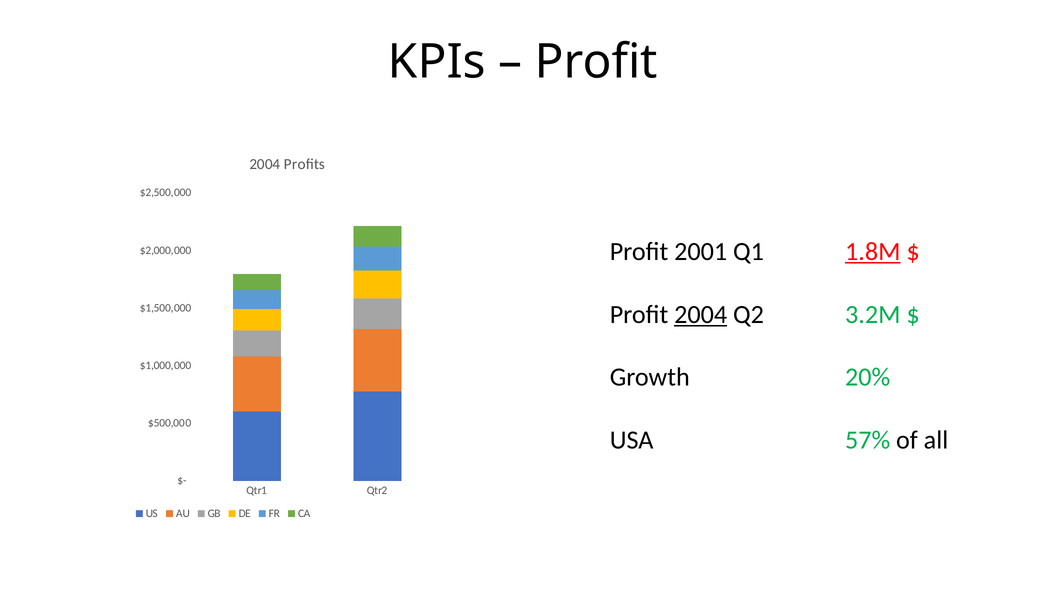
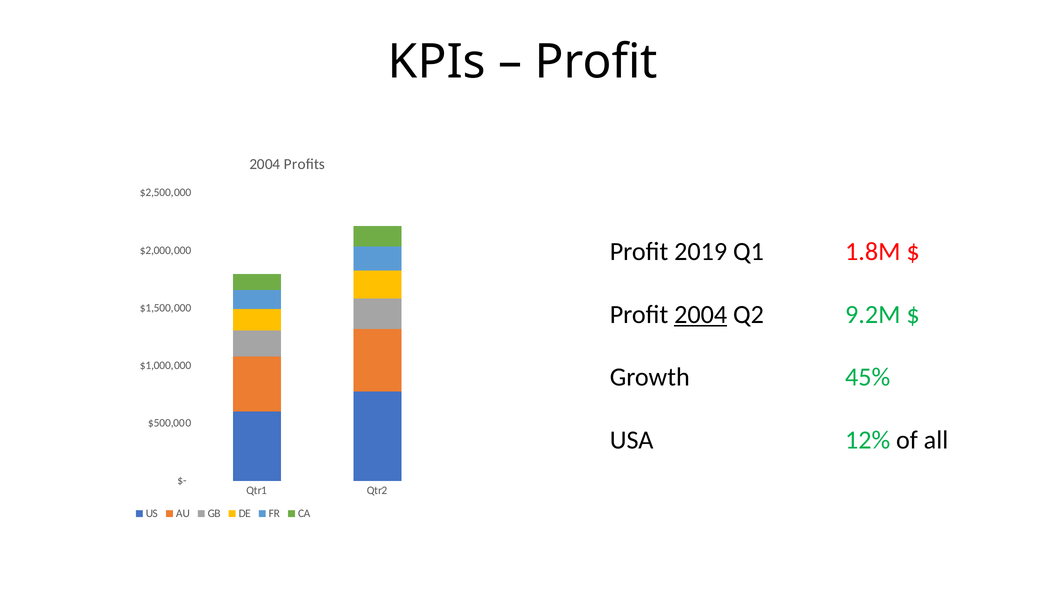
2001: 2001 -> 2019 (701, 251)
1.8M underline: present -> none (873, 251)
3.2M: 3.2M -> 9.2M (873, 314)
20%: 20% -> 45% (868, 377)
57%: 57% -> 12% (868, 440)
